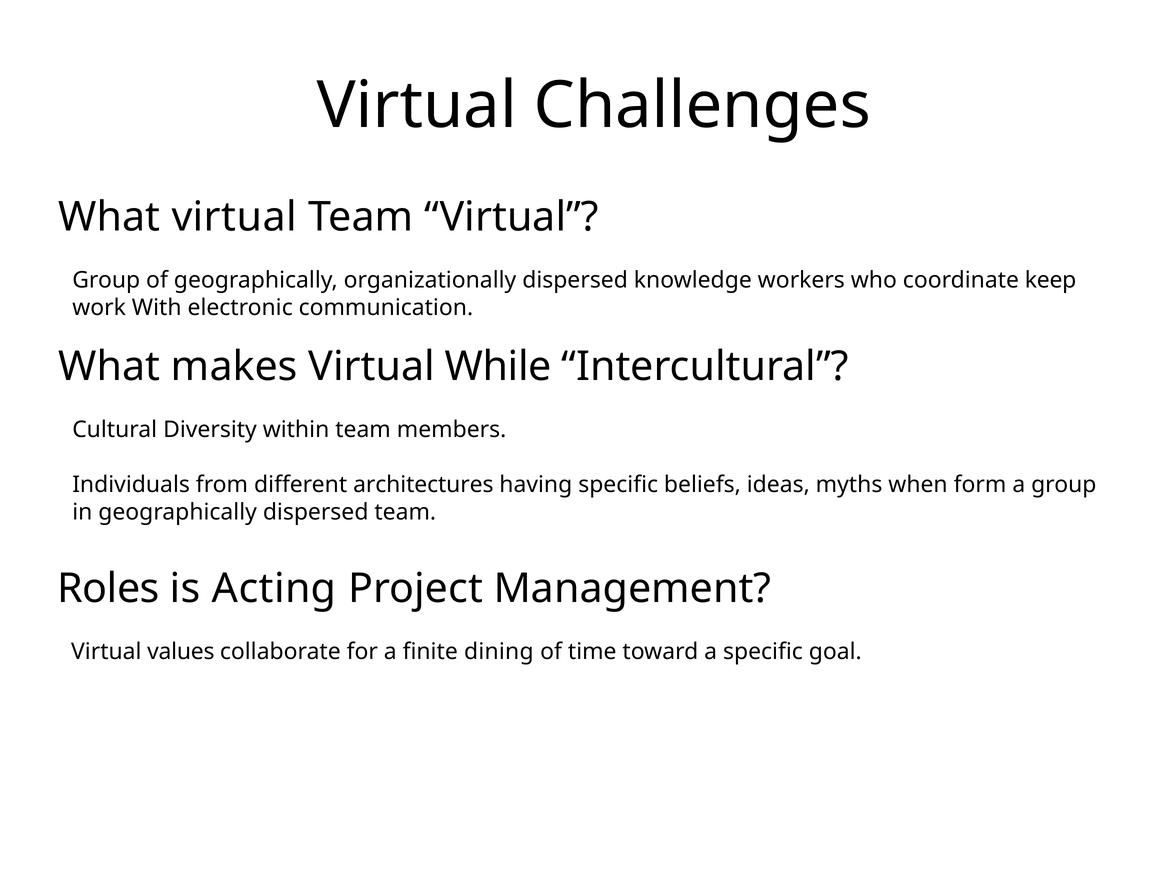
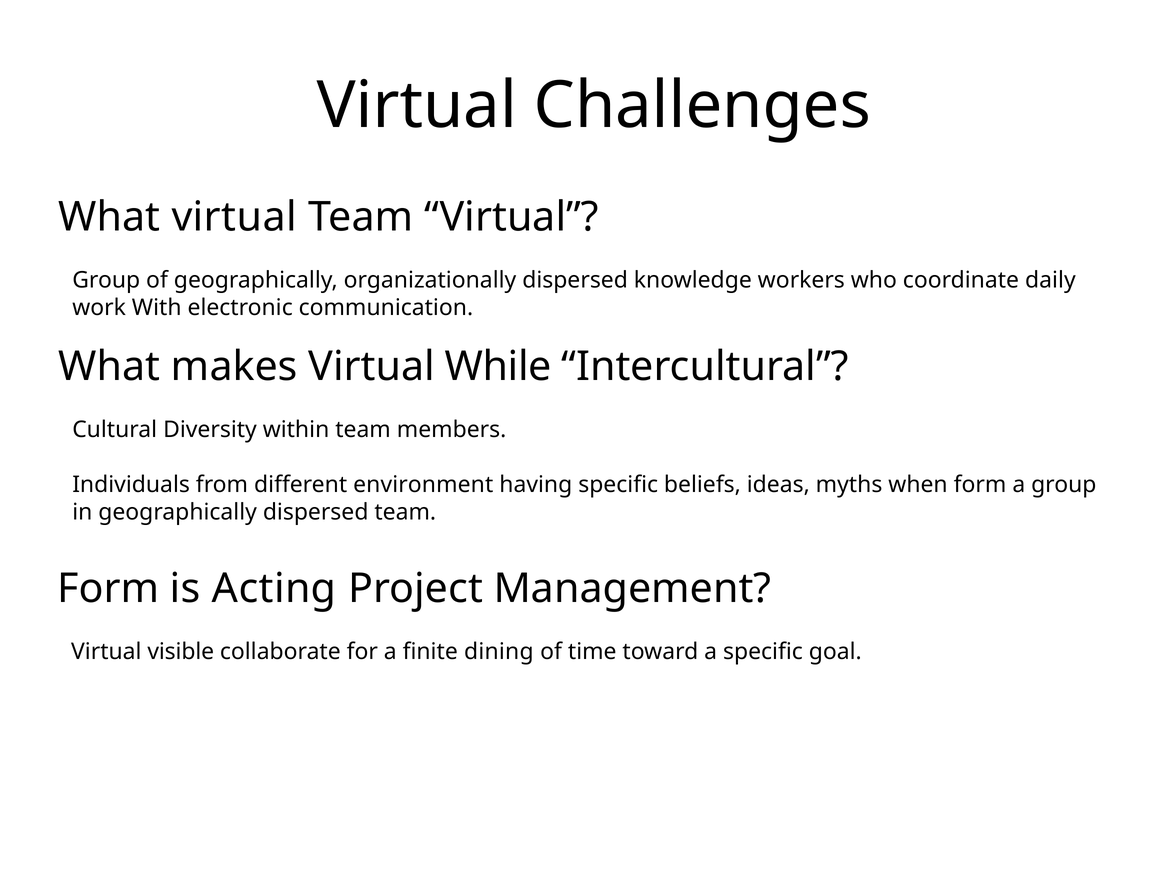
keep: keep -> daily (1050, 280)
architectures: architectures -> environment (423, 484)
Roles: Roles -> Form (108, 589)
values: values -> visible (181, 652)
